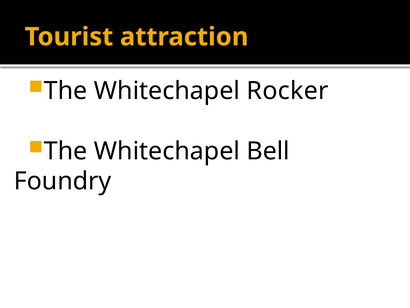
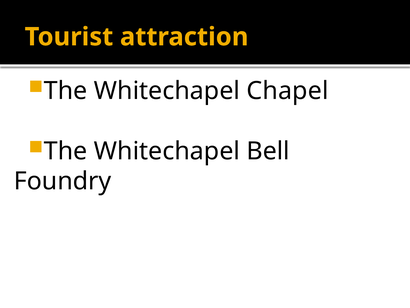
Rocker: Rocker -> Chapel (288, 91)
